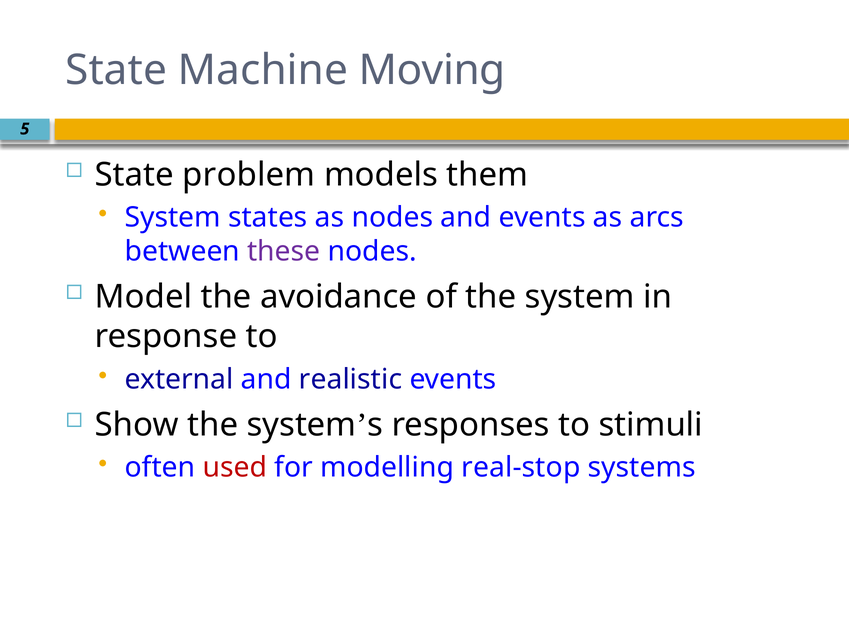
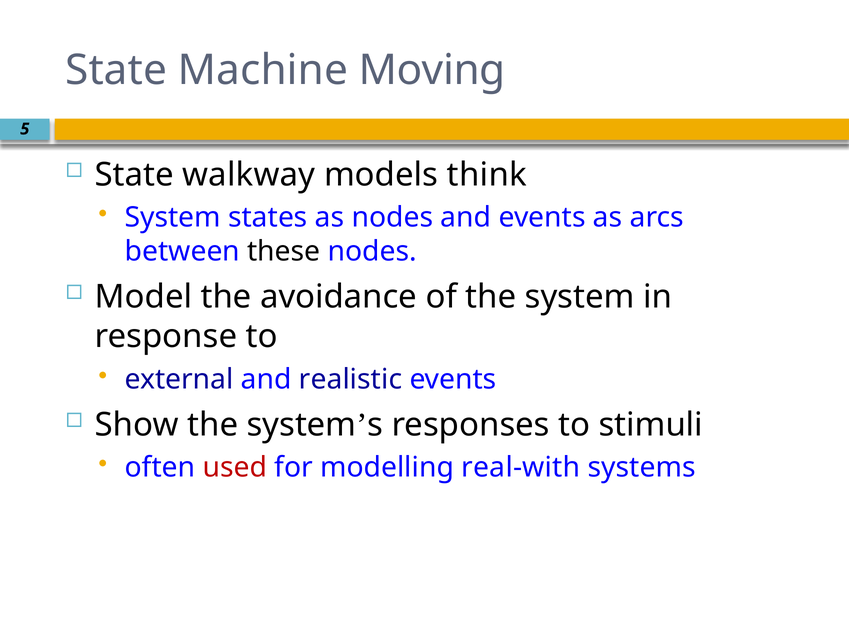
problem: problem -> walkway (249, 175)
them: them -> think (487, 175)
these colour: purple -> black (284, 252)
real-stop: real-stop -> real-with (521, 468)
